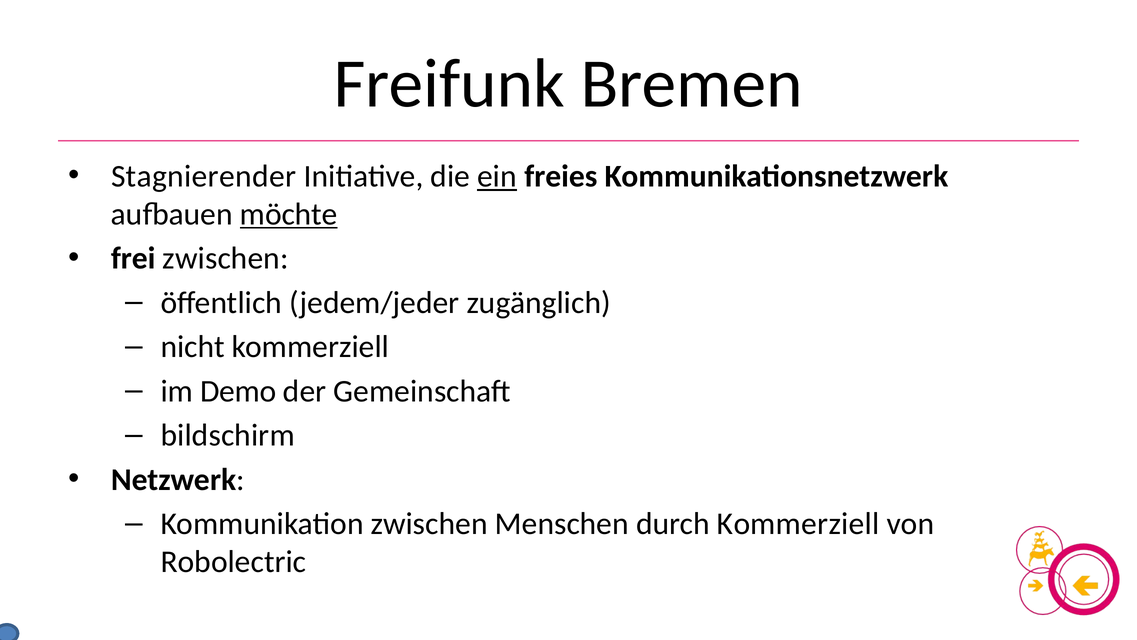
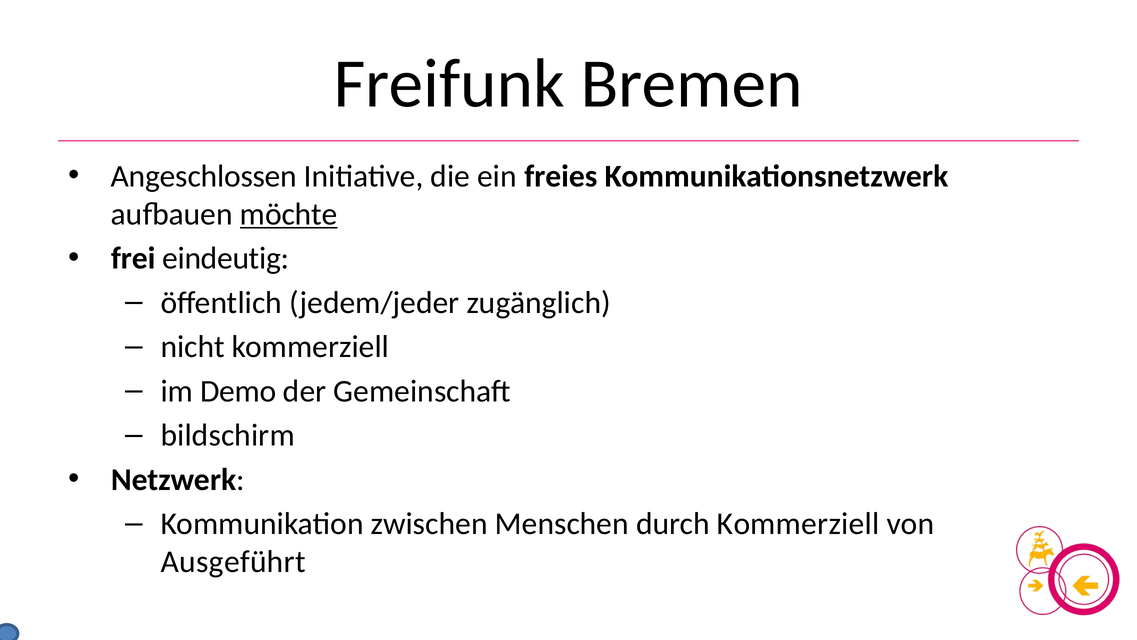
Stagnierender: Stagnierender -> Angeschlossen (204, 176)
ein underline: present -> none (497, 176)
frei zwischen: zwischen -> eindeutig (226, 258)
Robolectric: Robolectric -> Ausgeführt (233, 562)
